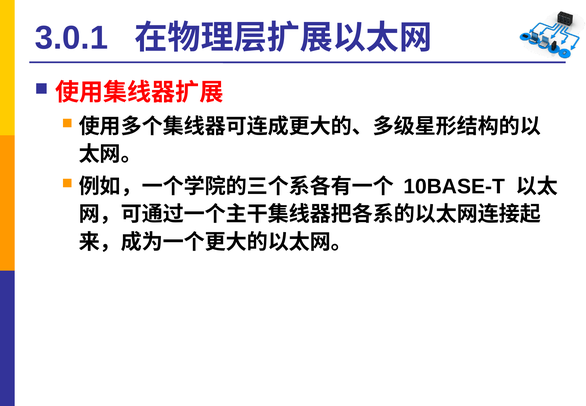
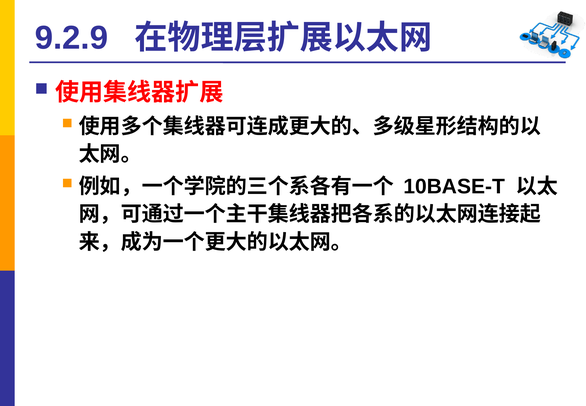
3.0.1: 3.0.1 -> 9.2.9 (71, 38)
